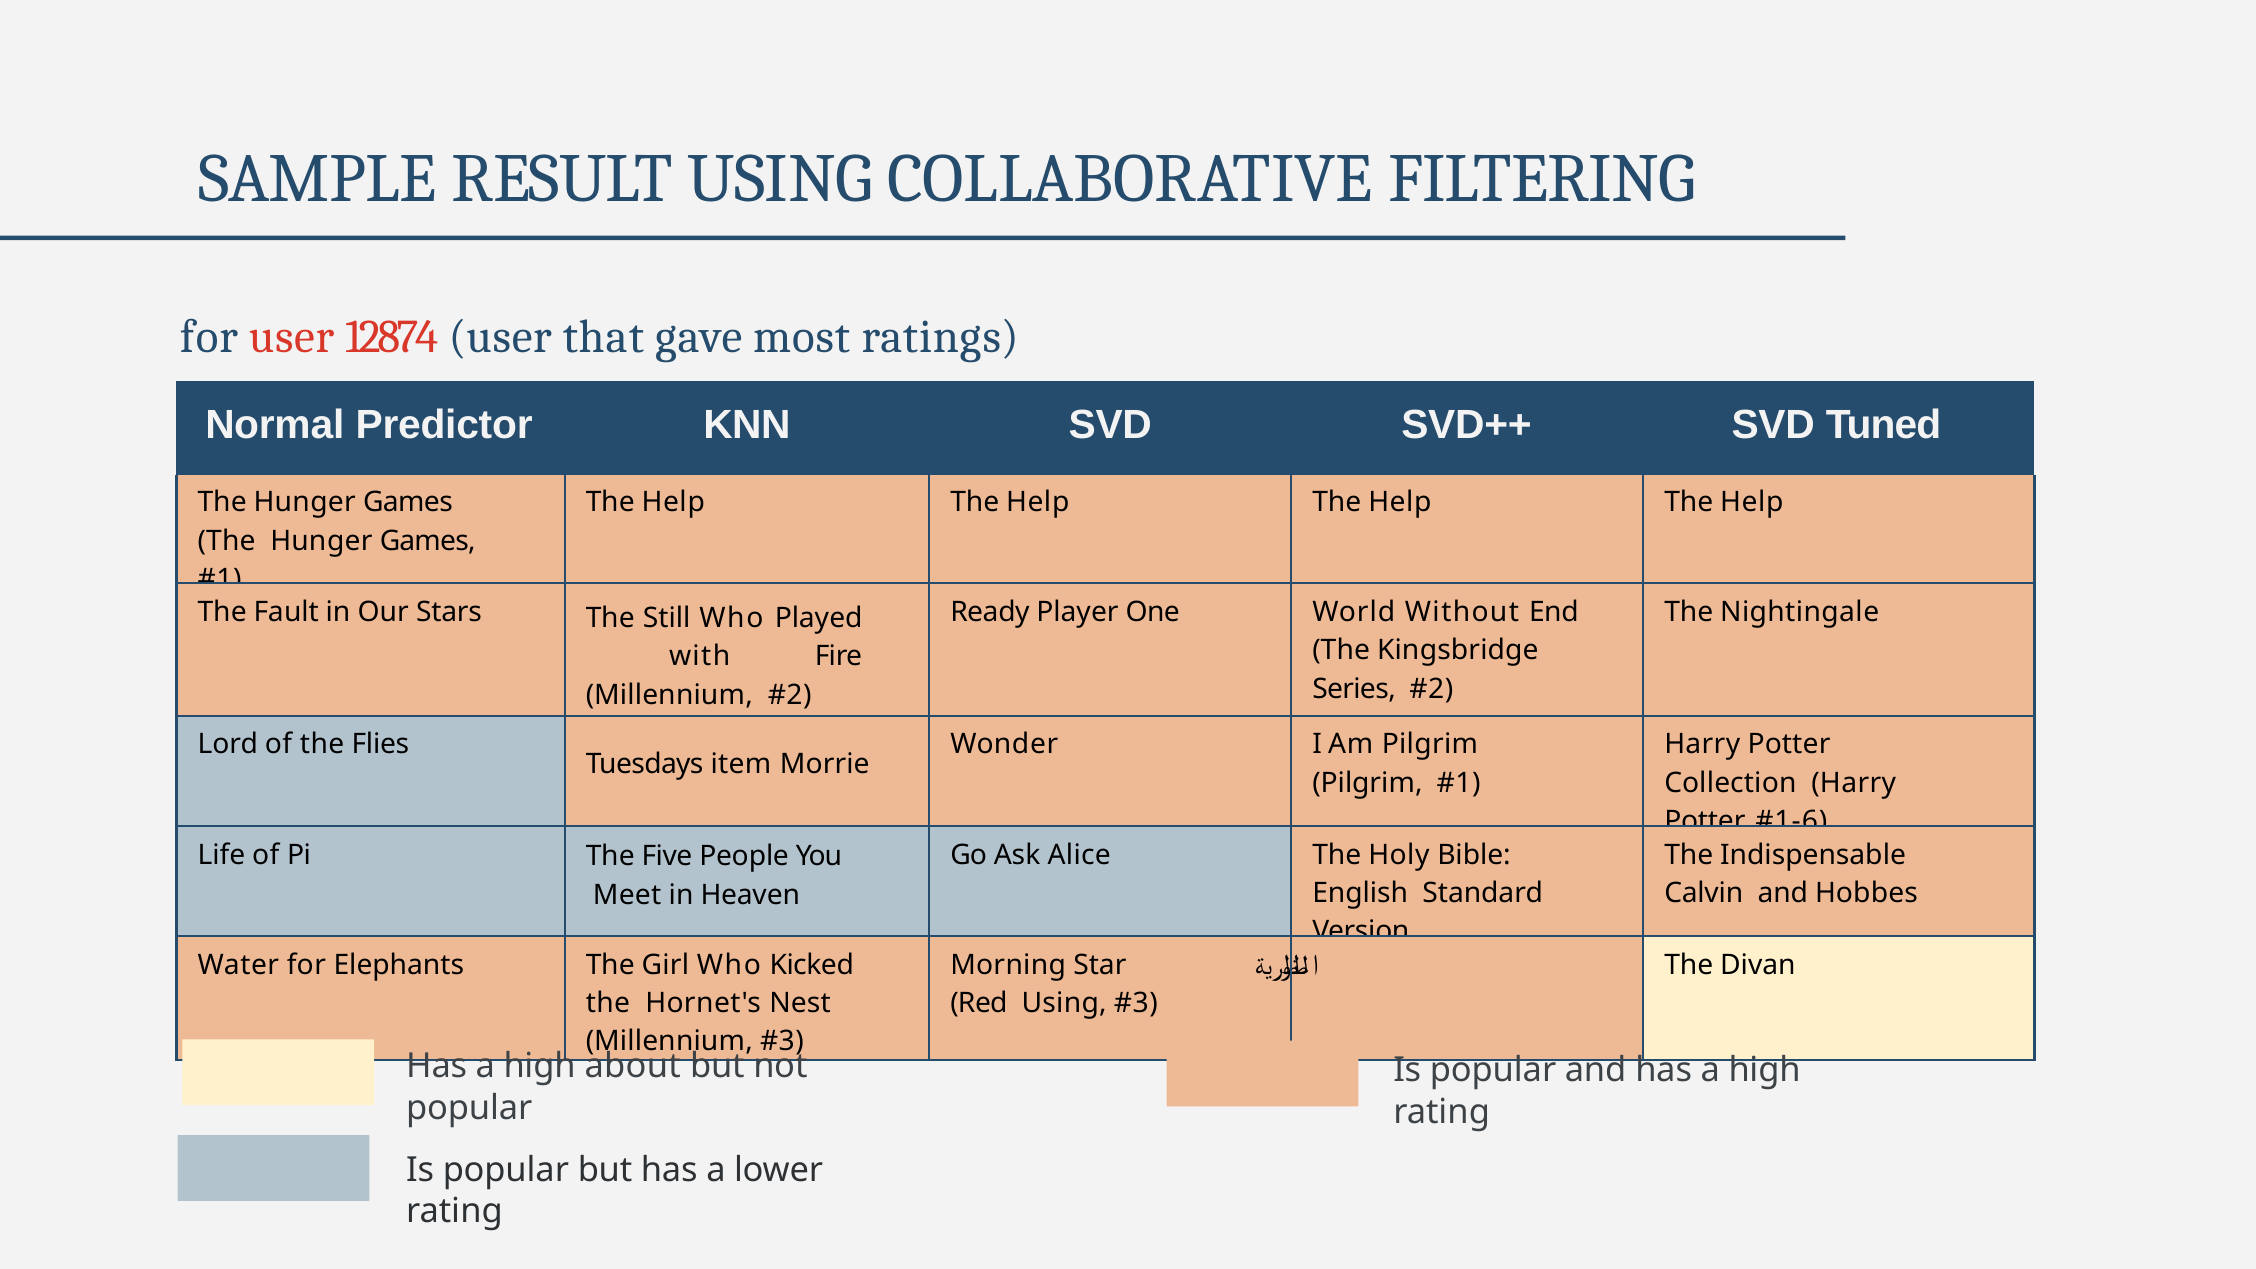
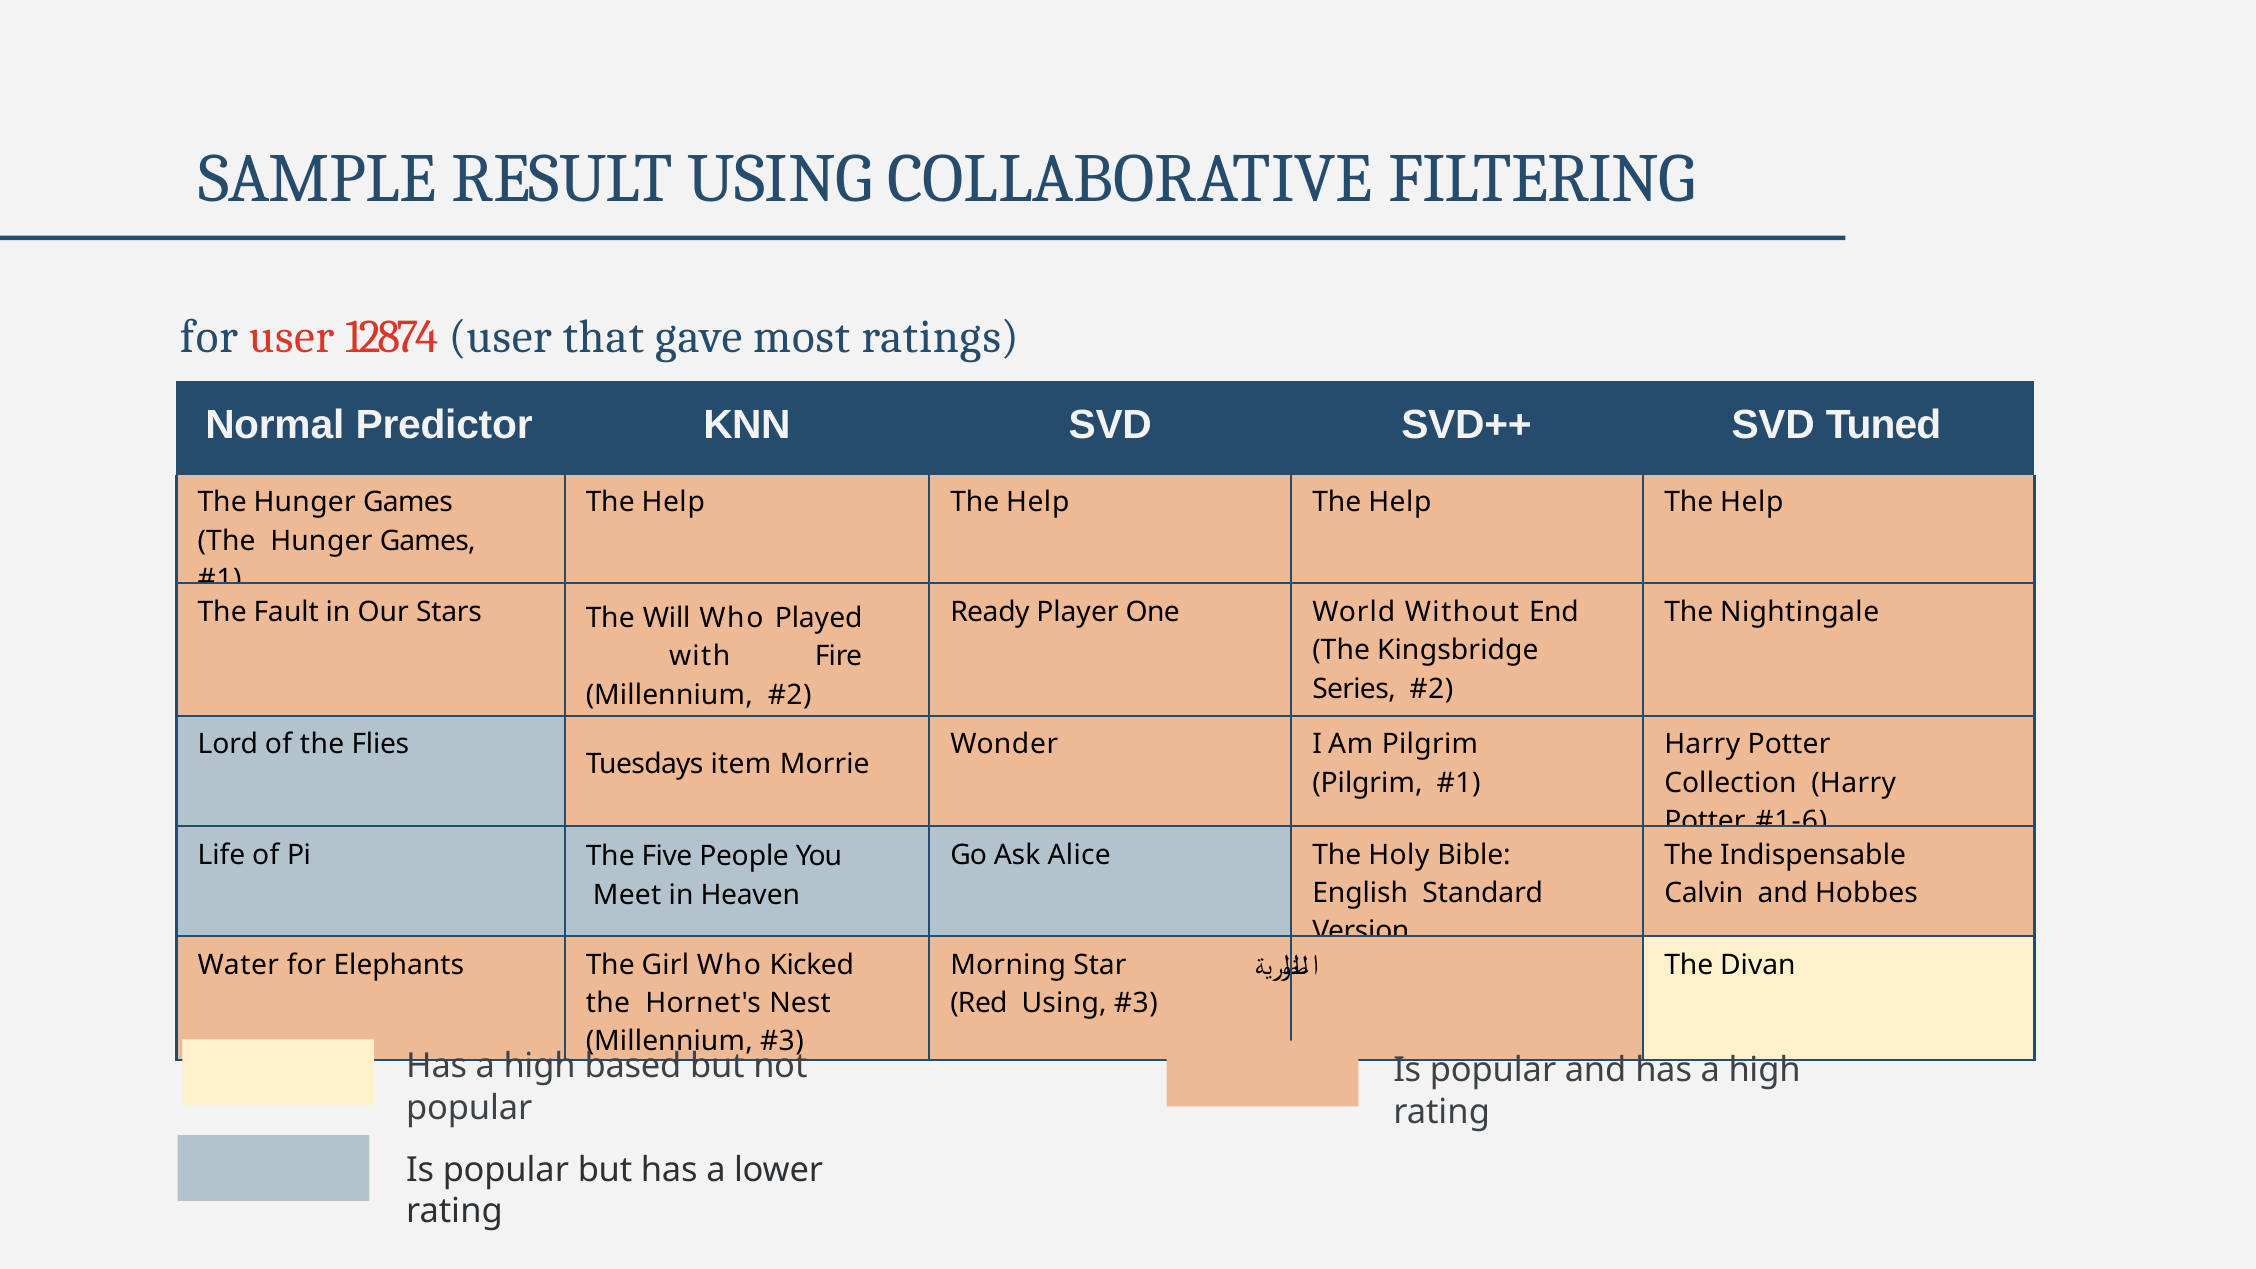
Still: Still -> Will (667, 618)
about: about -> based (633, 1067)
